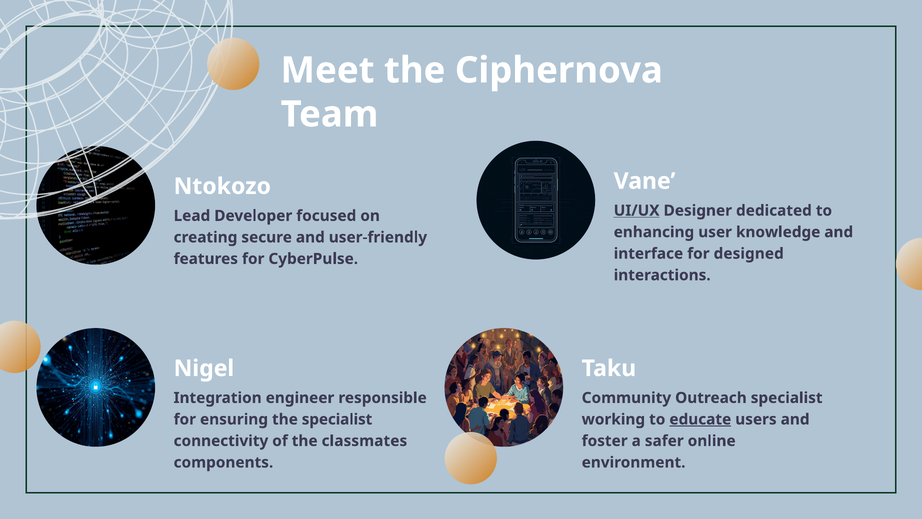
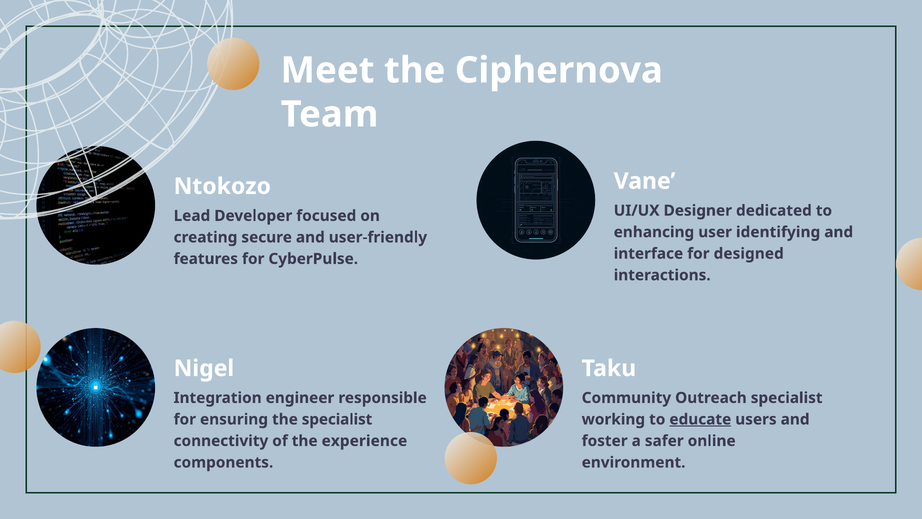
UI/UX underline: present -> none (637, 210)
knowledge: knowledge -> identifying (778, 232)
classmates: classmates -> experience (364, 441)
